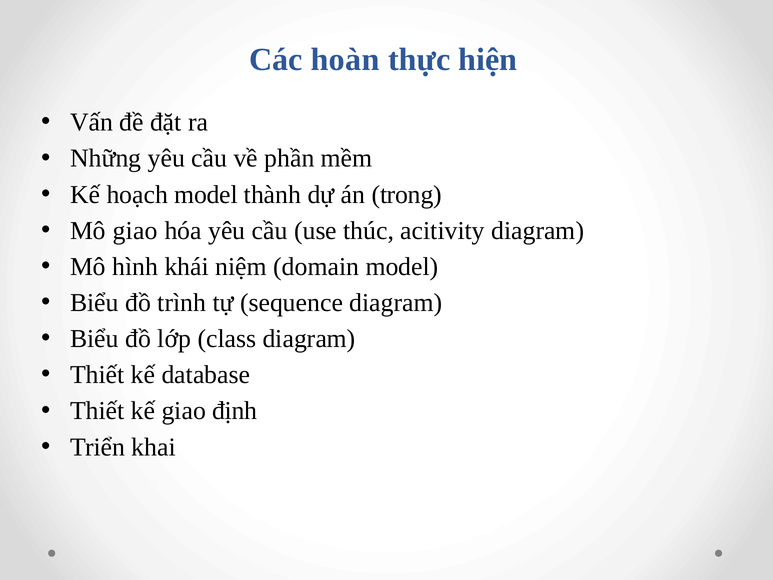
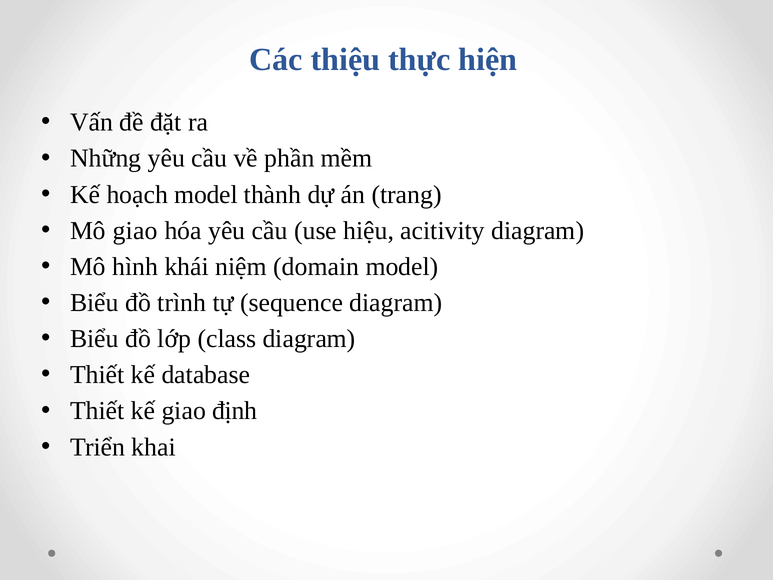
hoàn: hoàn -> thiệu (345, 60)
trong: trong -> trang (407, 194)
thúc: thúc -> hiệu (369, 230)
